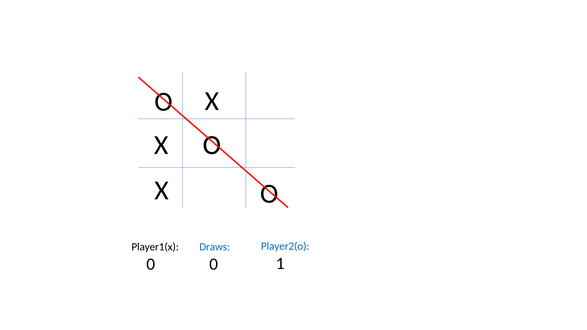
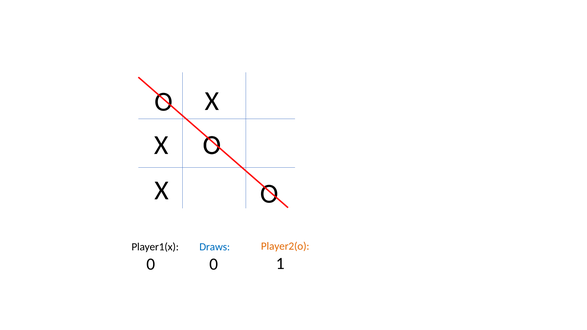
Player2(o colour: blue -> orange (285, 246)
